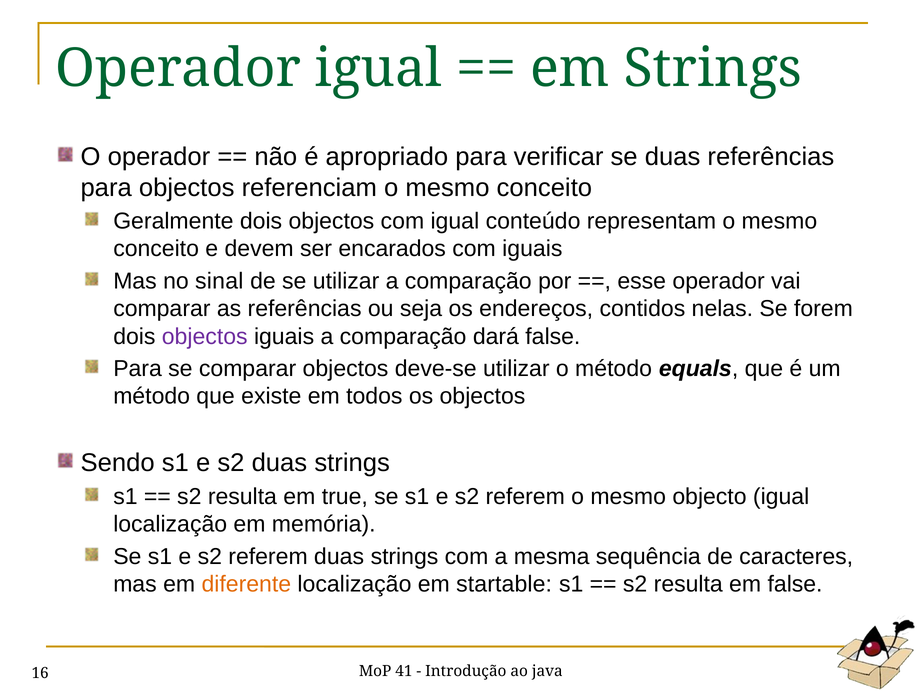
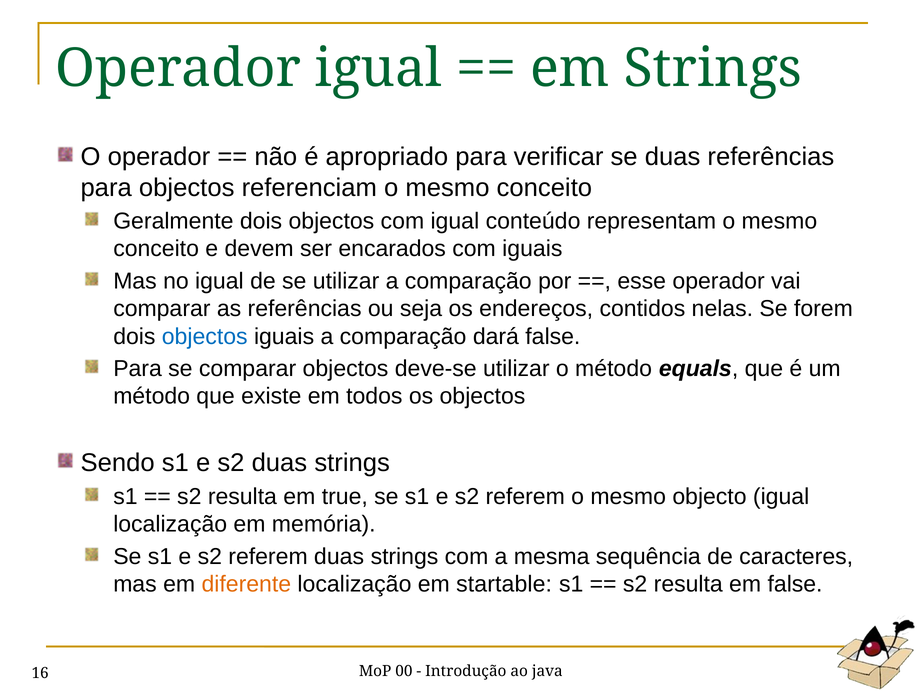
no sinal: sinal -> igual (219, 281)
objectos colour: purple -> blue (205, 337)
41: 41 -> 00 (404, 672)
